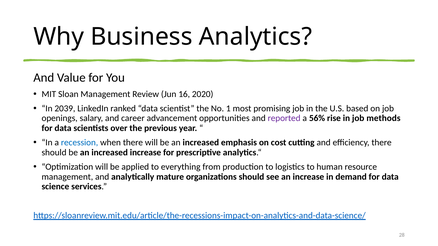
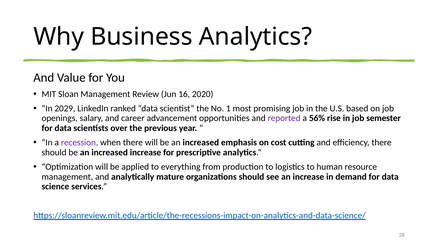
2039: 2039 -> 2029 (65, 109)
methods: methods -> semester (384, 118)
recession colour: blue -> purple (80, 143)
